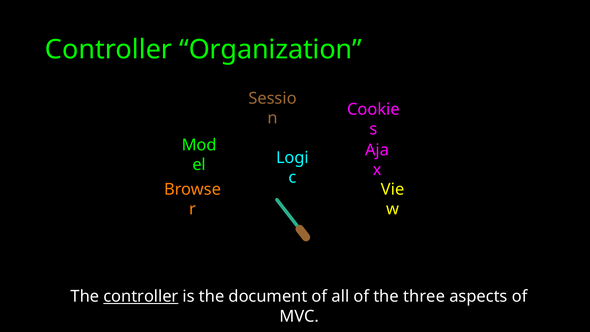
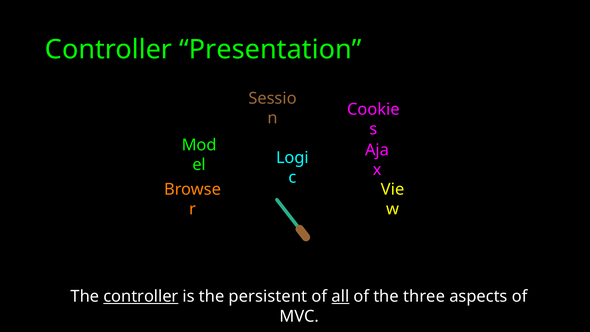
Organization: Organization -> Presentation (270, 50)
document: document -> persistent (268, 296)
all underline: none -> present (340, 296)
